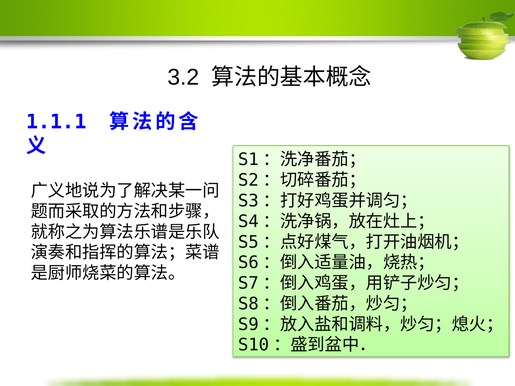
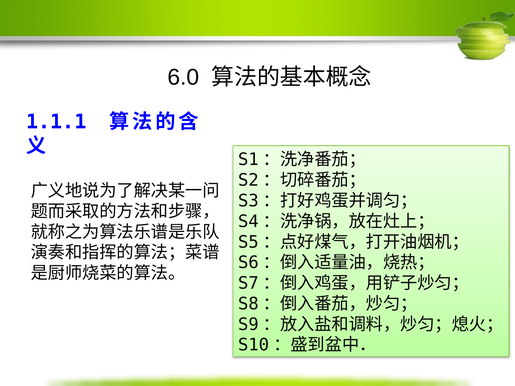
3.2: 3.2 -> 6.0 (183, 77)
